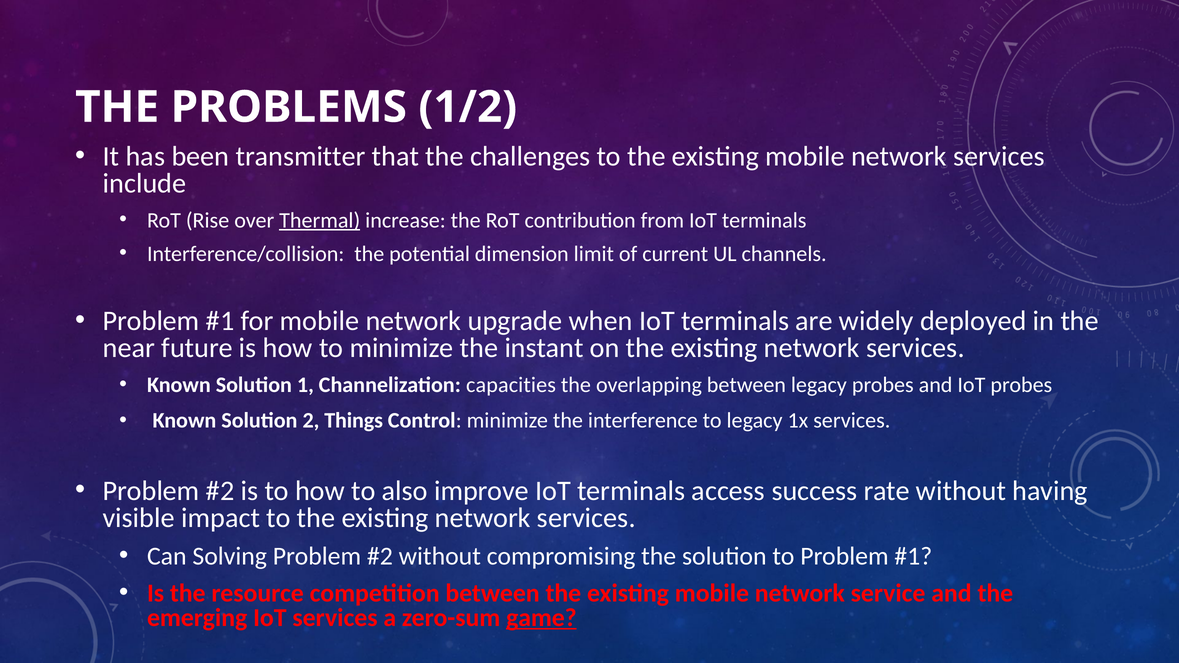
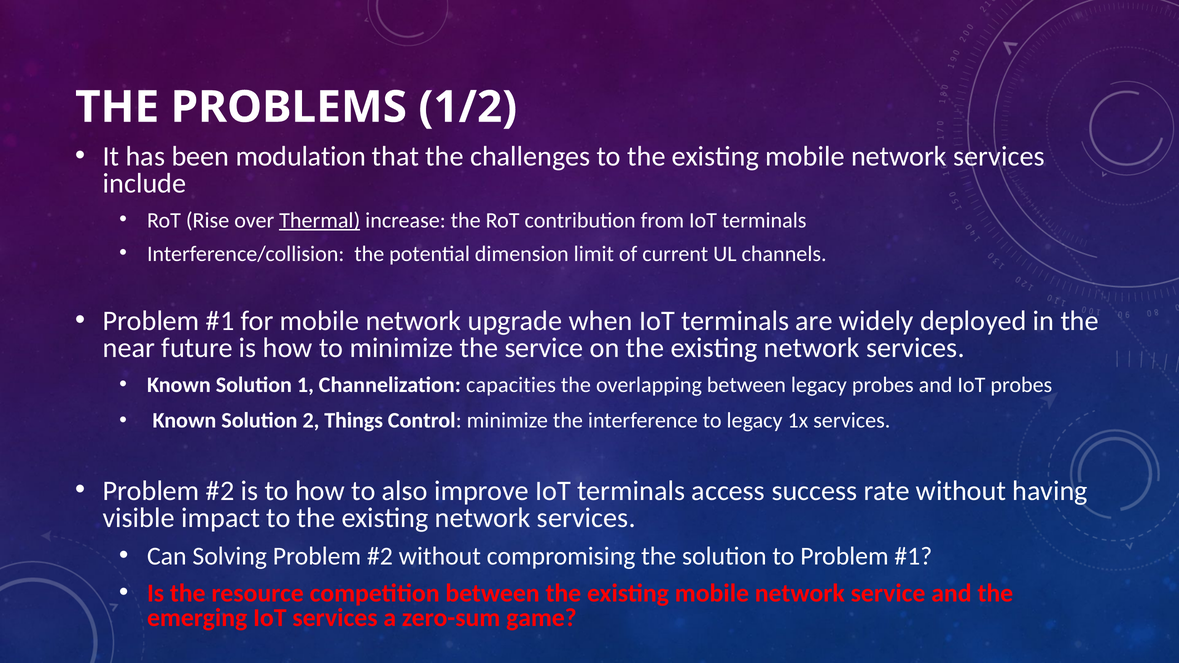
transmitter: transmitter -> modulation (301, 157)
the instant: instant -> service (544, 348)
game underline: present -> none (541, 618)
